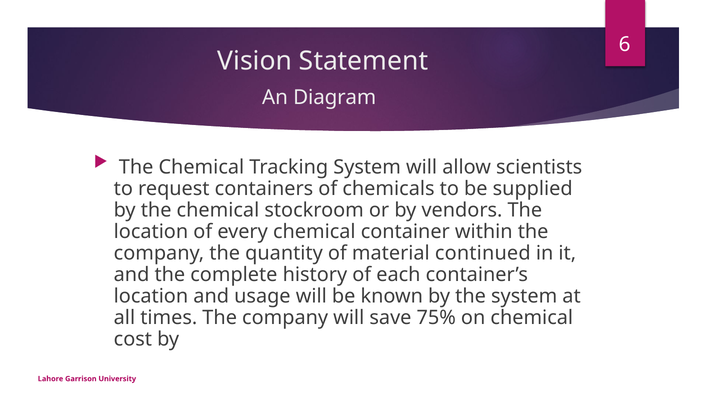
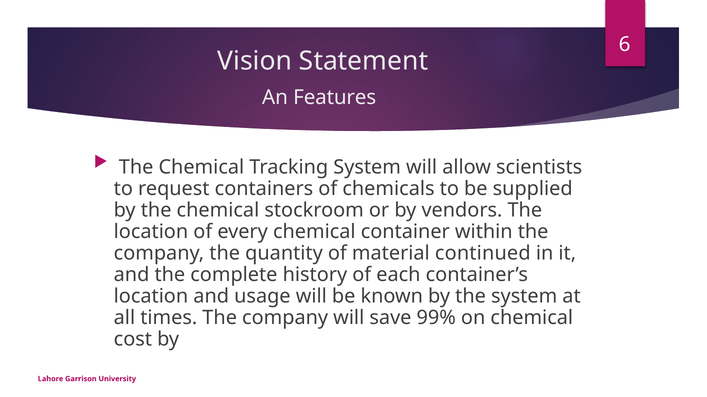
Diagram: Diagram -> Features (335, 98)
75%: 75% -> 99% (436, 318)
